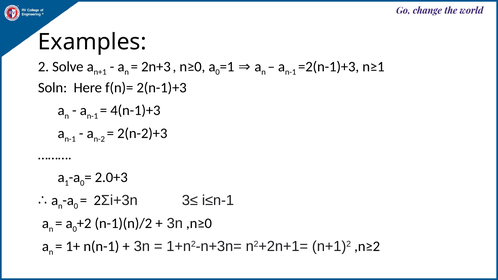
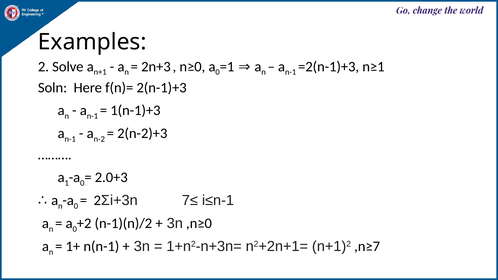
4(n-1)+3: 4(n-1)+3 -> 1(n-1)+3 (135, 111)
3≤: 3≤ -> 7≤ (190, 201)
,n≥2: ,n≥2 -> ,n≥7 (367, 247)
